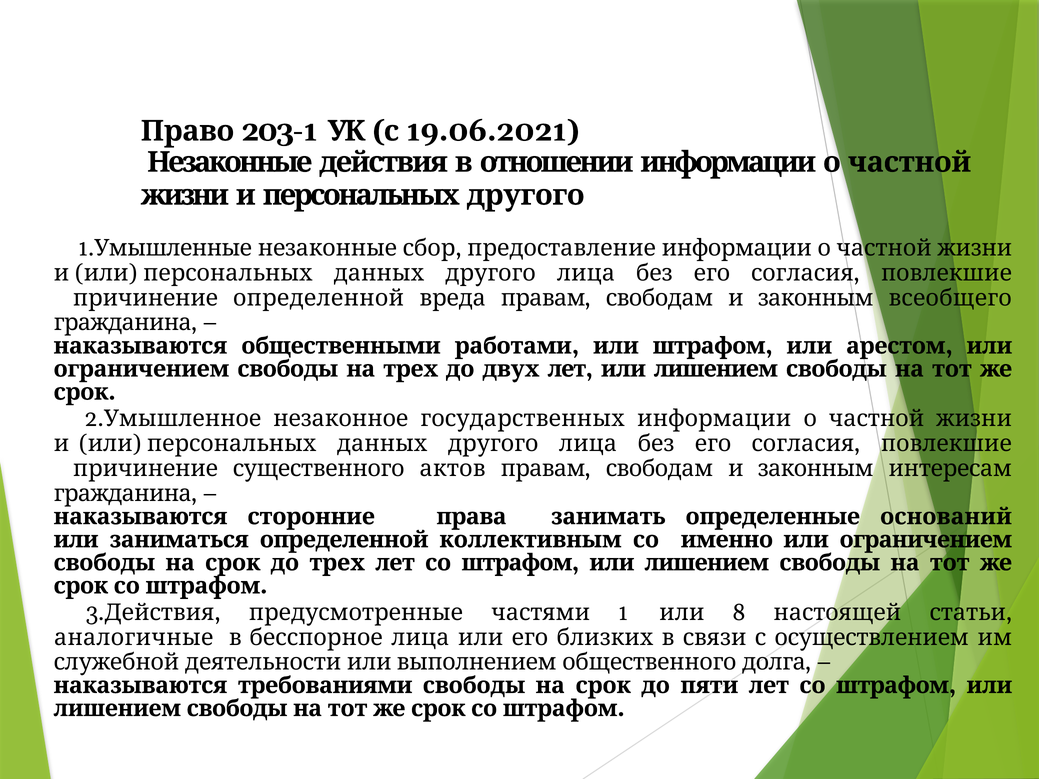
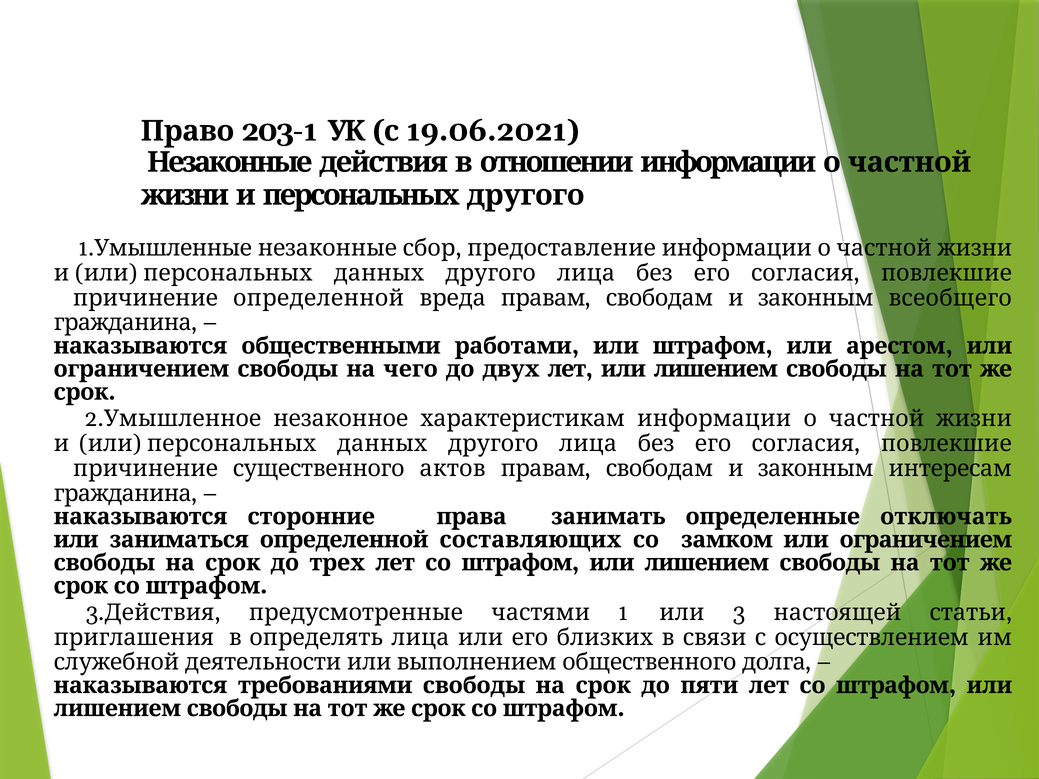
на трех: трех -> чего (411, 369)
государственных: государственных -> характеристикам (523, 419)
оснований: оснований -> отключать (946, 517)
коллективным: коллективным -> составляющих (530, 540)
именно: именно -> замком (727, 540)
или 8: 8 -> 3 (739, 613)
аналогичные: аналогичные -> приглашения (134, 638)
бесспорное: бесспорное -> определять (316, 638)
